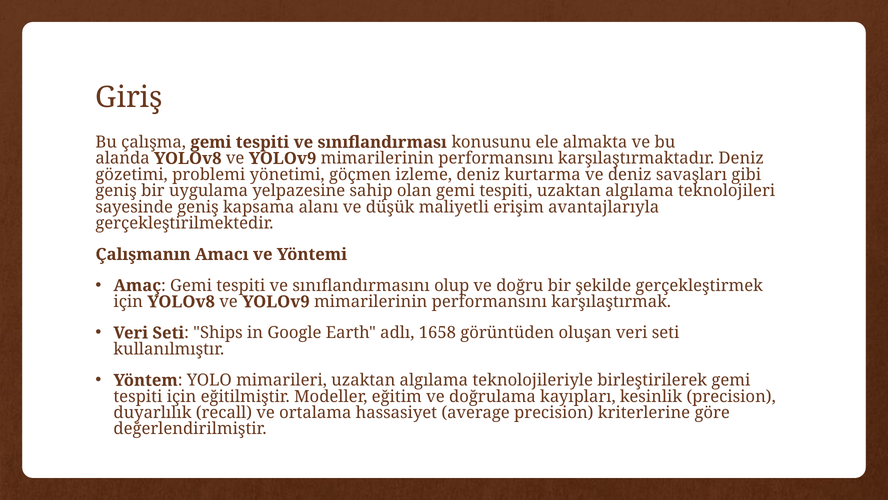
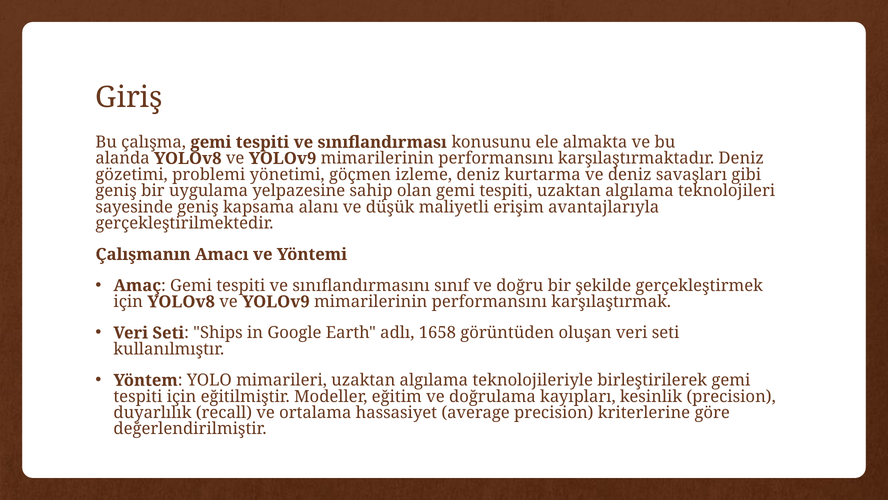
olup: olup -> sınıf (452, 285)
